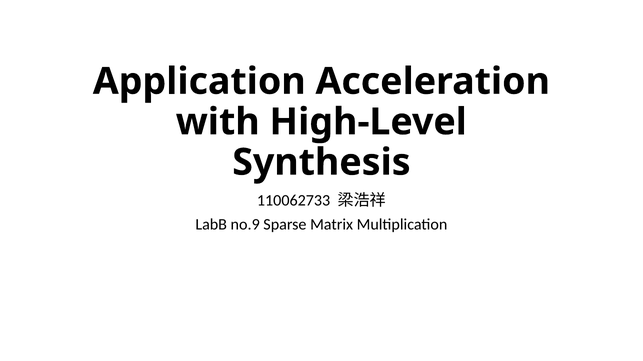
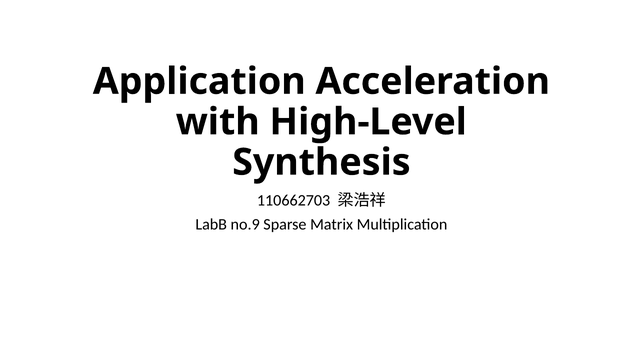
110062733: 110062733 -> 110662703 (294, 201)
